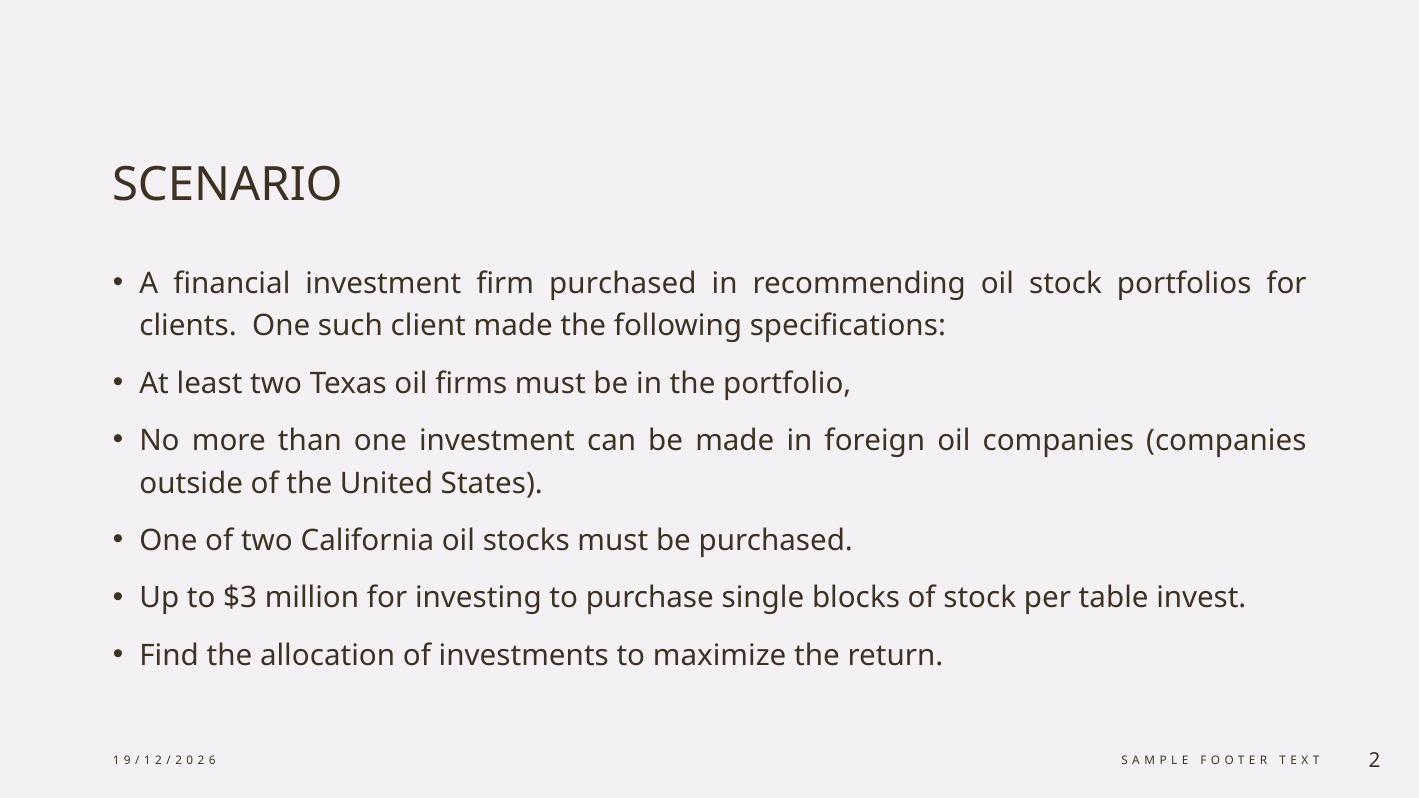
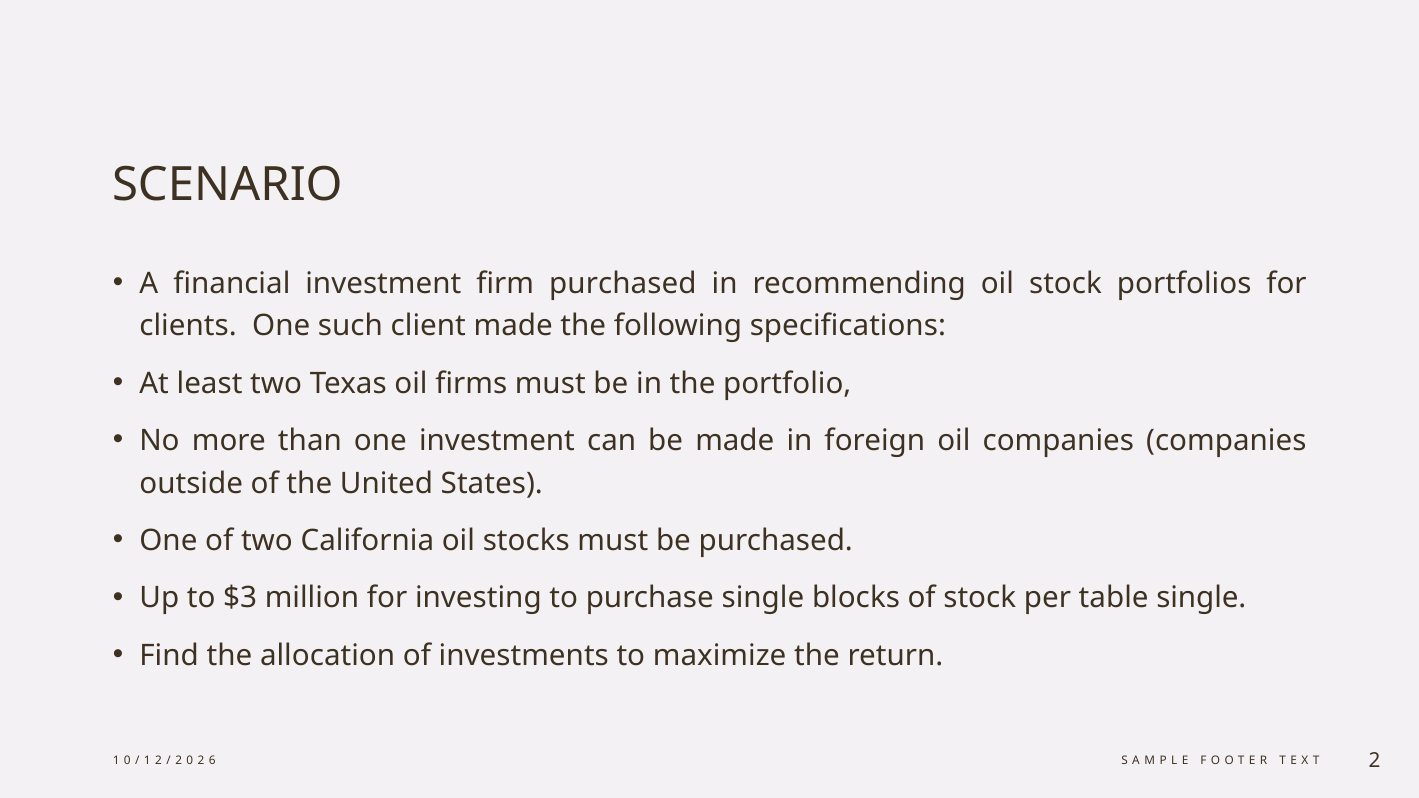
table invest: invest -> single (1201, 598)
9: 9 -> 0 (127, 761)
